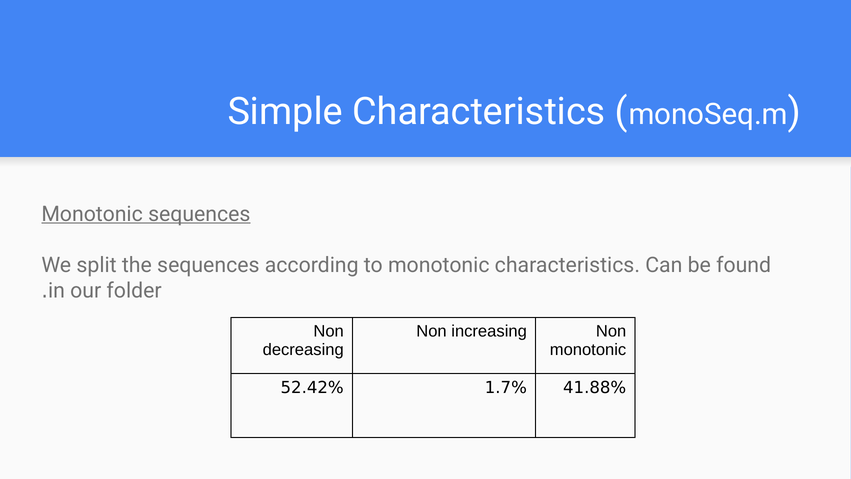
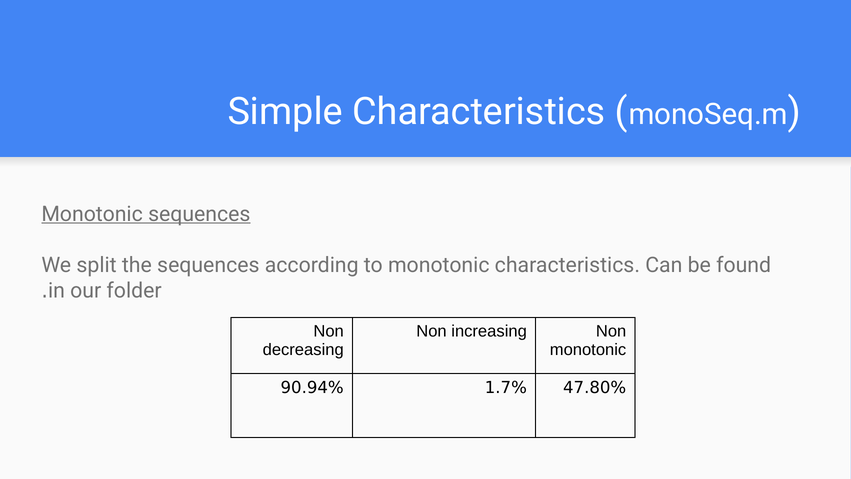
52.42%: 52.42% -> 90.94% (312, 388)
41.88%: 41.88% -> 47.80% (595, 388)
